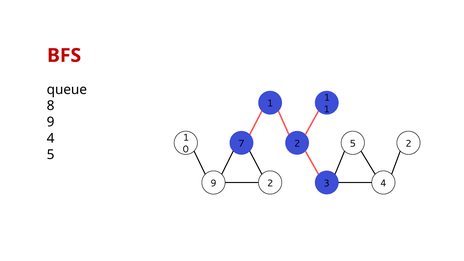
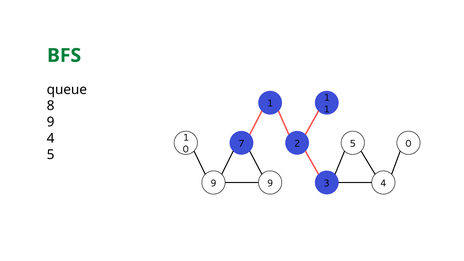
BFS colour: red -> green (64, 56)
5 2: 2 -> 0 (408, 143)
9 2: 2 -> 9 (270, 183)
